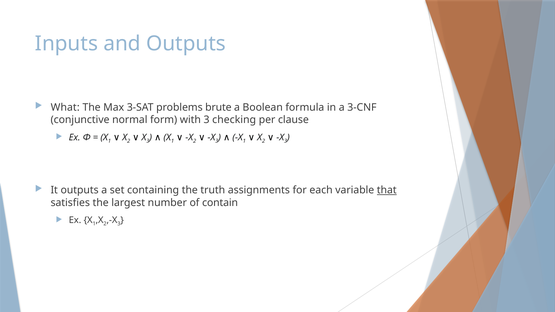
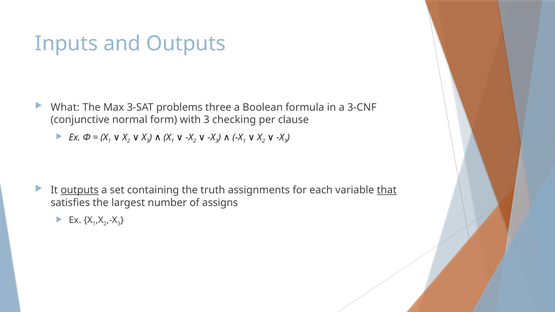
brute: brute -> three (218, 107)
outputs underline: none -> present (80, 190)
contain: contain -> assigns (220, 203)
